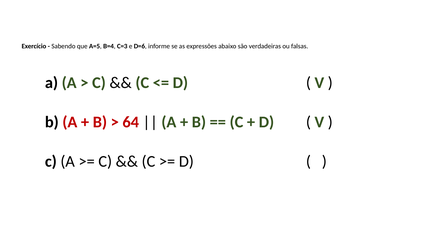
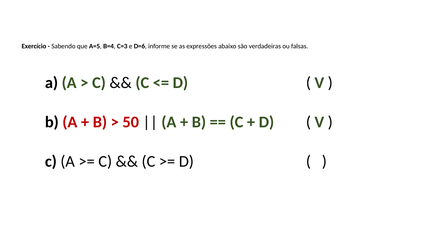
64: 64 -> 50 (131, 122)
